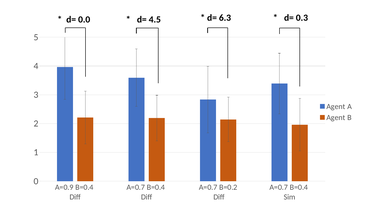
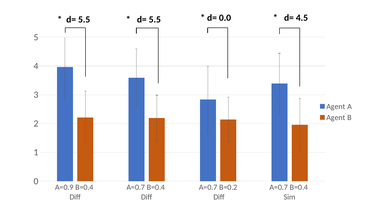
0.3: 0.3 -> 4.5 (302, 18)
6.3: 6.3 -> 0.0 (225, 18)
0.0: 0.0 -> 5.5 (84, 20)
4.5: 4.5 -> 5.5 (155, 20)
